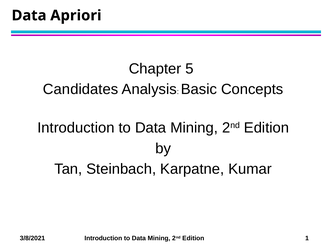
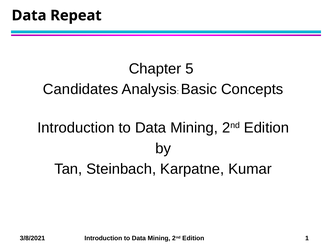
Apriori: Apriori -> Repeat (76, 15)
